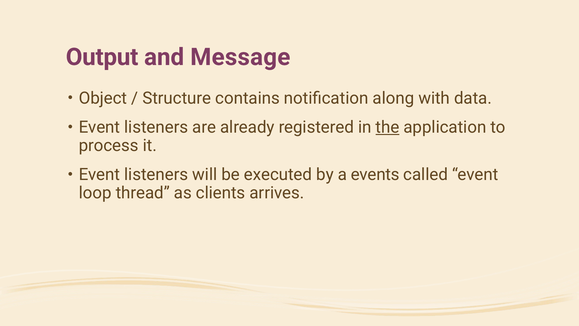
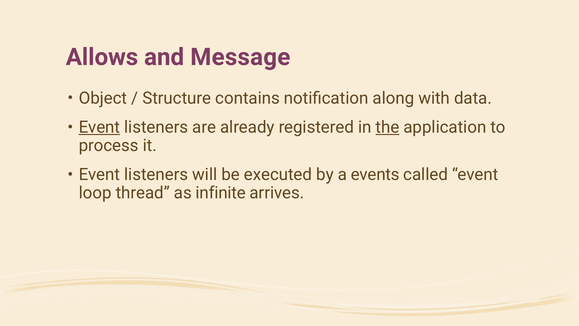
Output: Output -> Allows (102, 57)
Event underline: none -> present (99, 127)
clients: clients -> infinite (221, 193)
